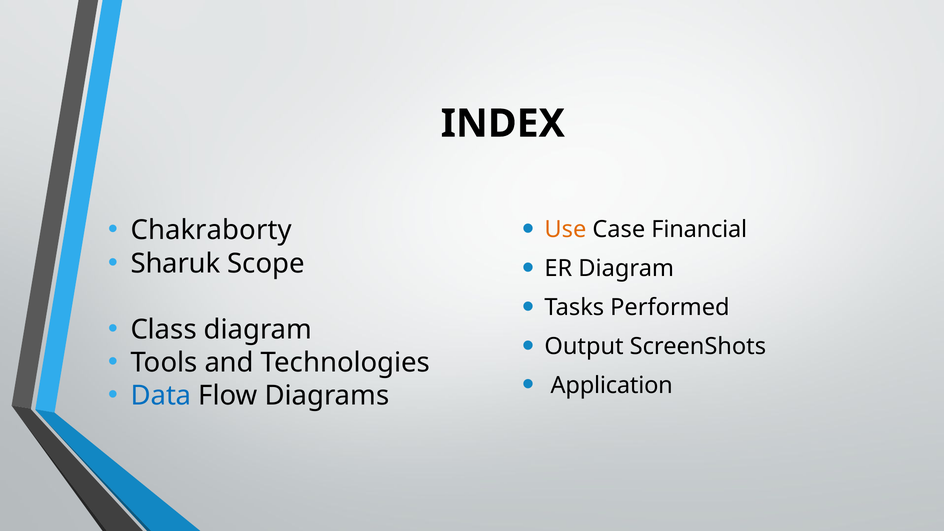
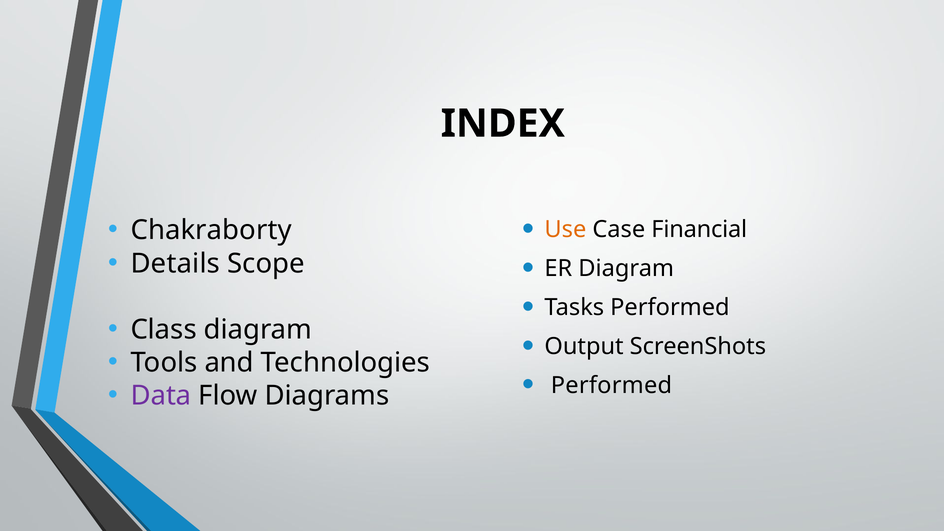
Sharuk: Sharuk -> Details (175, 263)
Application: Application -> Performed (611, 385)
Data colour: blue -> purple (161, 396)
